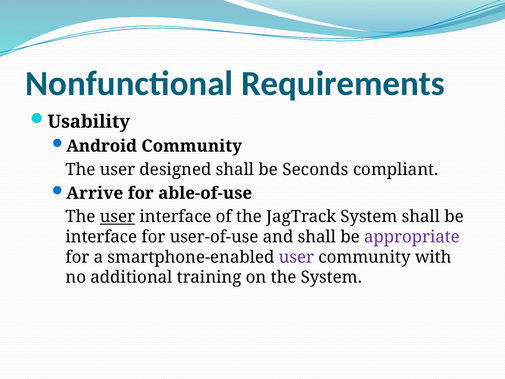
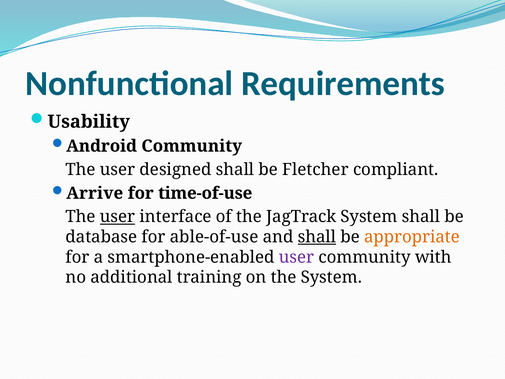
Seconds: Seconds -> Fletcher (315, 170)
able-of-use: able-of-use -> time-of-use (205, 193)
interface: interface -> database (101, 237)
user-of-use: user-of-use -> able-of-use (214, 237)
shall underline: none -> present (317, 237)
appropriate colour: purple -> orange (412, 237)
